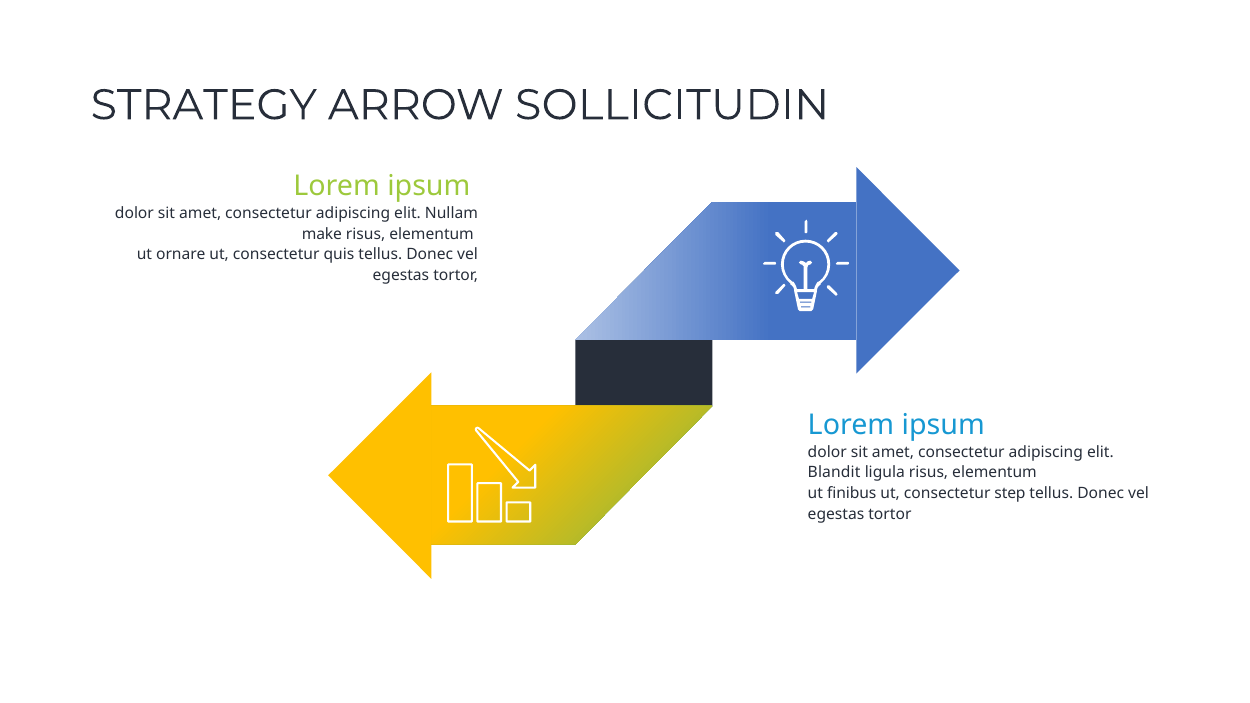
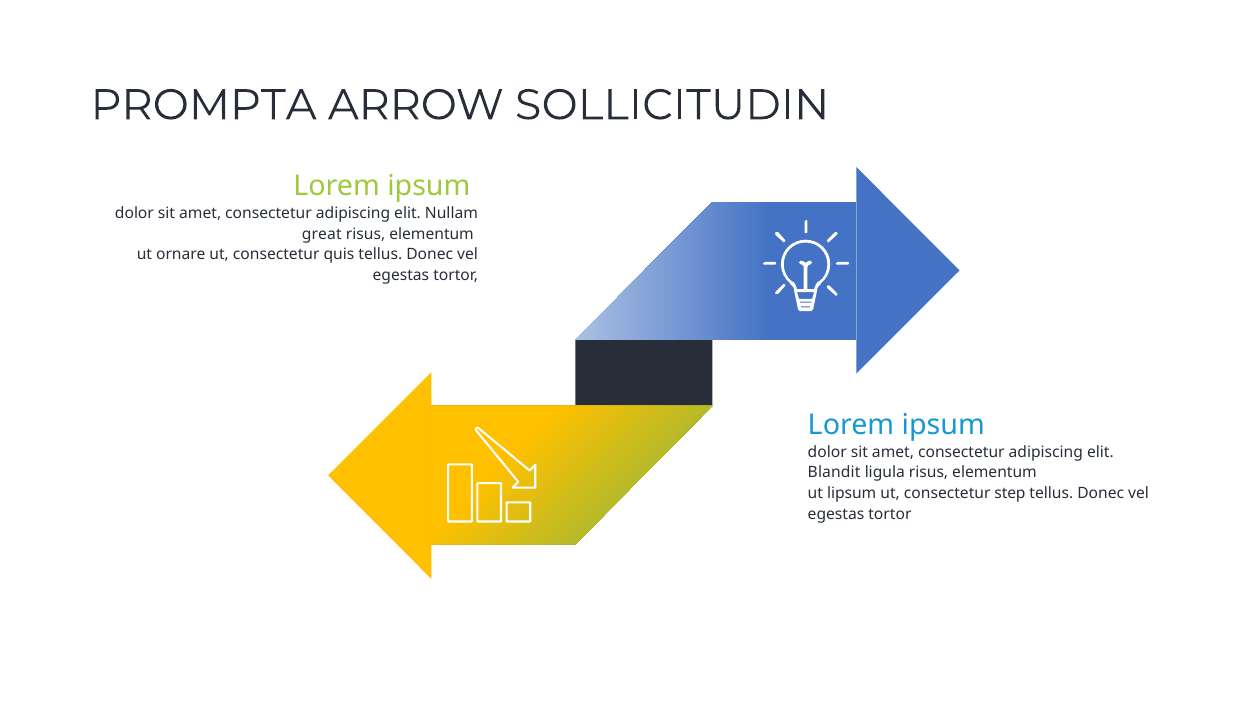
STRATEGY: STRATEGY -> PROMPTA (204, 105)
make: make -> great (322, 234)
finibus: finibus -> lipsum (852, 494)
